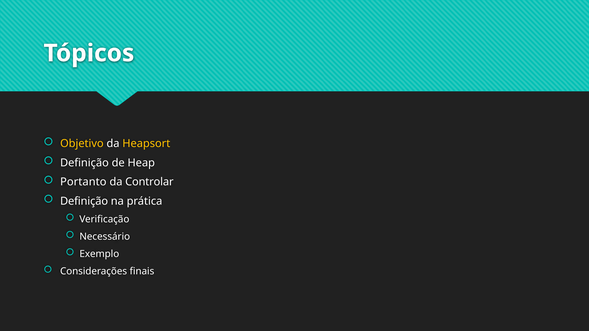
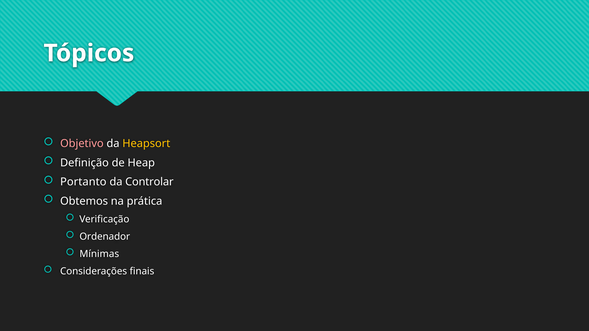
Objetivo colour: yellow -> pink (82, 144)
Definição: Definição -> Obtemos (84, 201)
Necessário: Necessário -> Ordenador (105, 237)
Exemplo: Exemplo -> Mínimas (99, 254)
